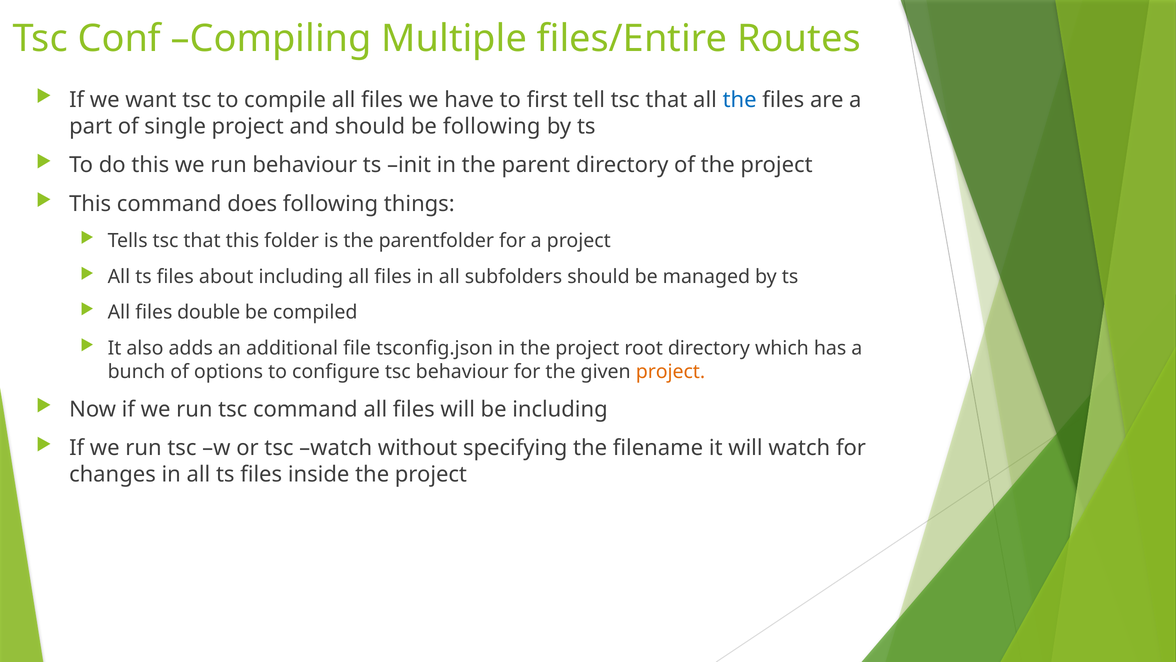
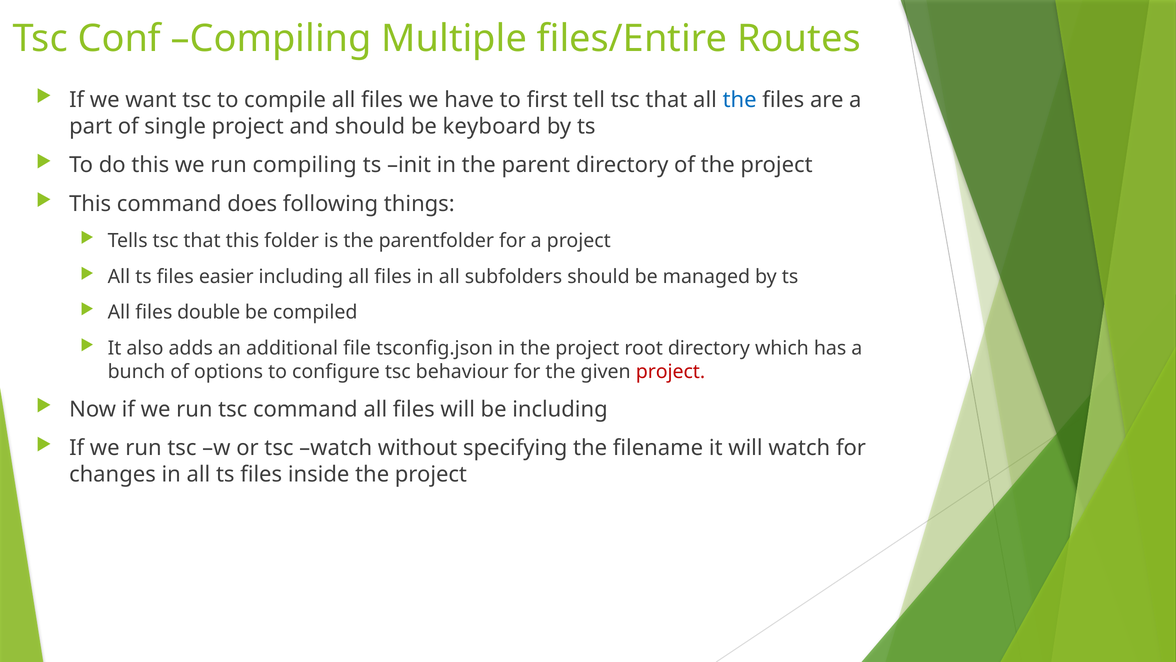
be following: following -> keyboard (492, 126)
run behaviour: behaviour -> compiling (305, 165)
about: about -> easier (226, 276)
project colour: orange -> red (670, 372)
